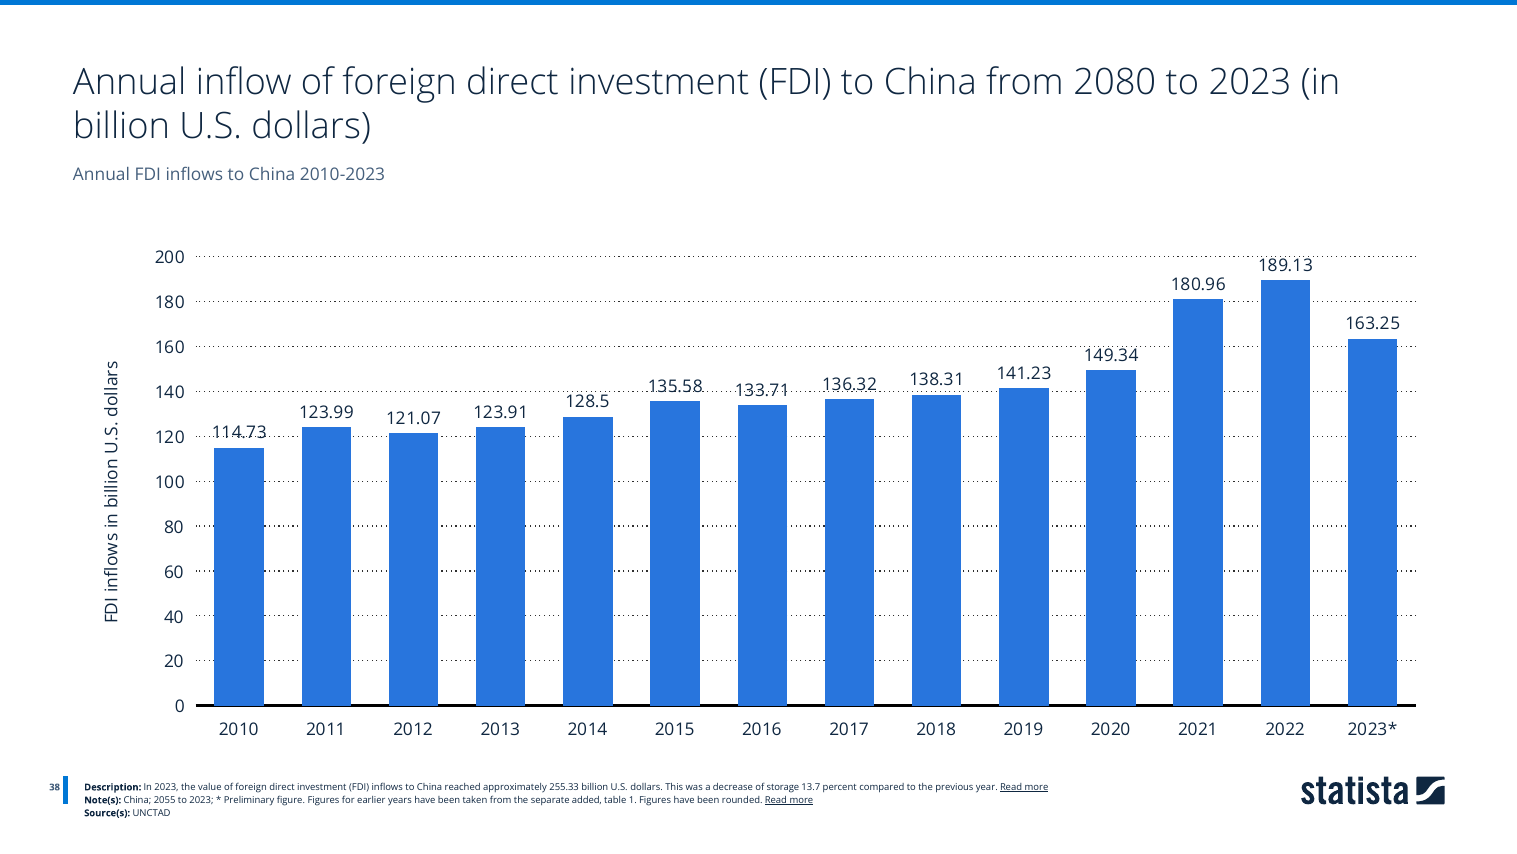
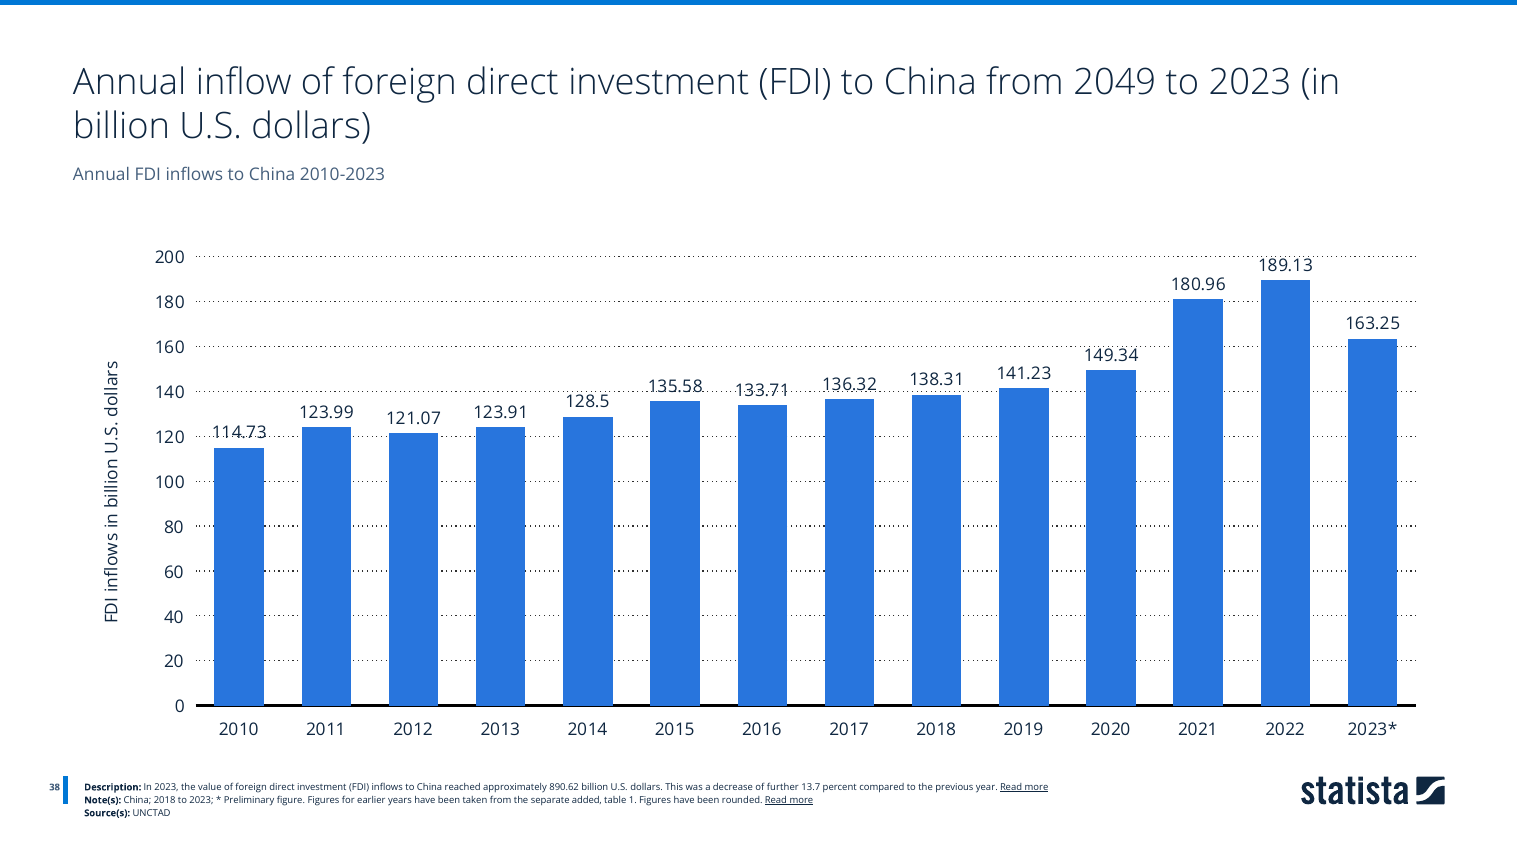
2080: 2080 -> 2049 (1115, 83)
255.33: 255.33 -> 890.62 (564, 787)
storage: storage -> further (783, 787)
China 2055: 2055 -> 2018 (165, 800)
